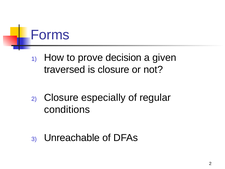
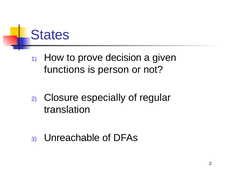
Forms: Forms -> States (50, 35)
traversed: traversed -> functions (65, 69)
is closure: closure -> person (113, 69)
conditions: conditions -> translation (67, 109)
